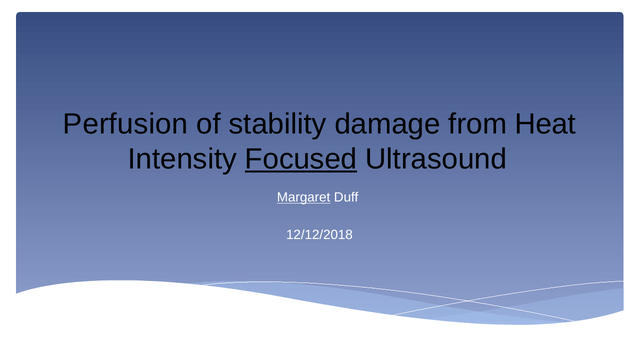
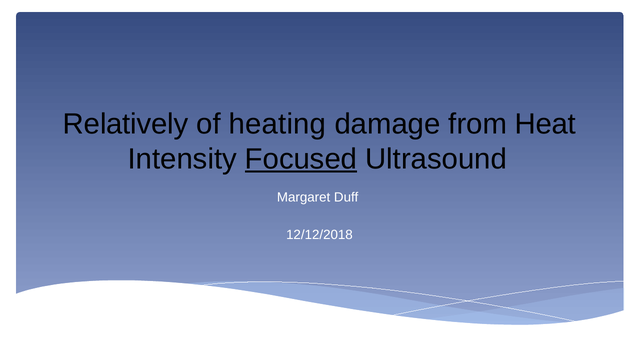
Perfusion: Perfusion -> Relatively (126, 124)
stability: stability -> heating (278, 124)
Margaret underline: present -> none (304, 198)
